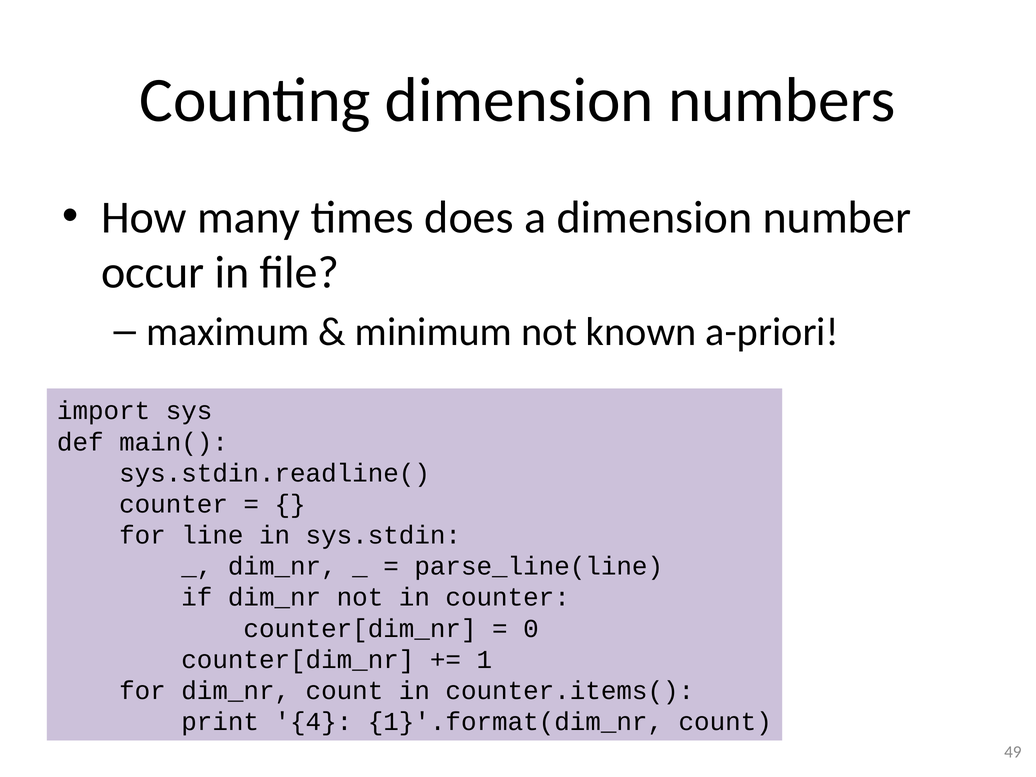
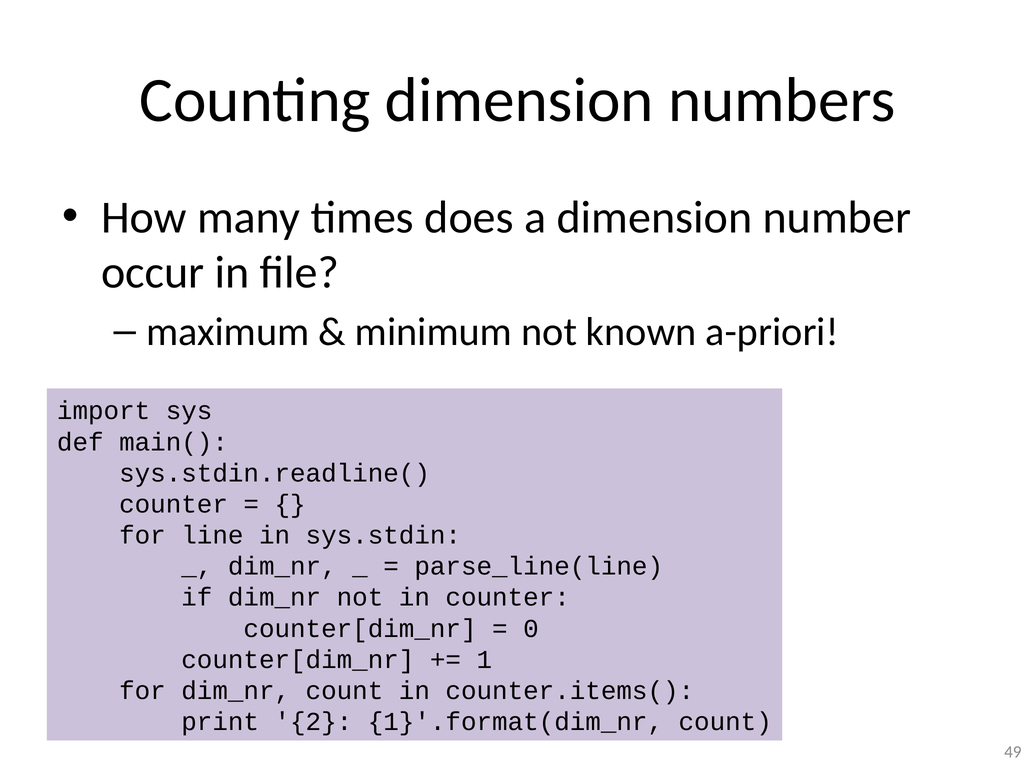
4: 4 -> 2 (313, 722)
